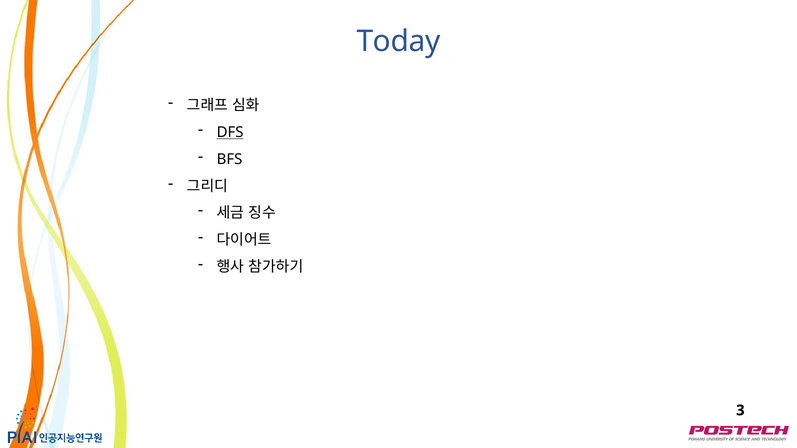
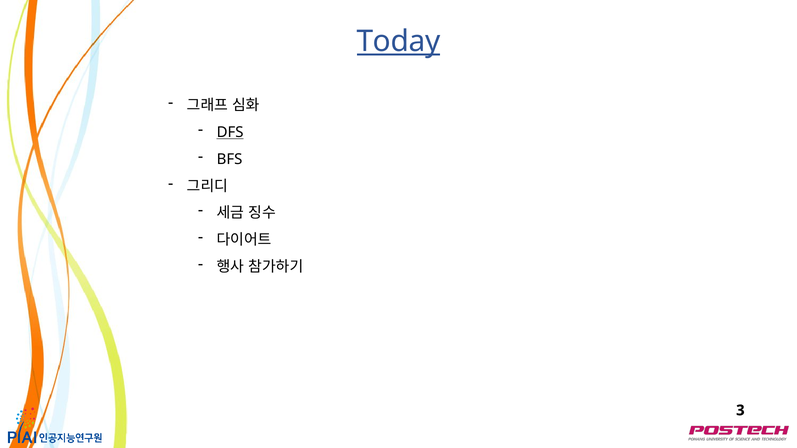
Today underline: none -> present (399, 42)
